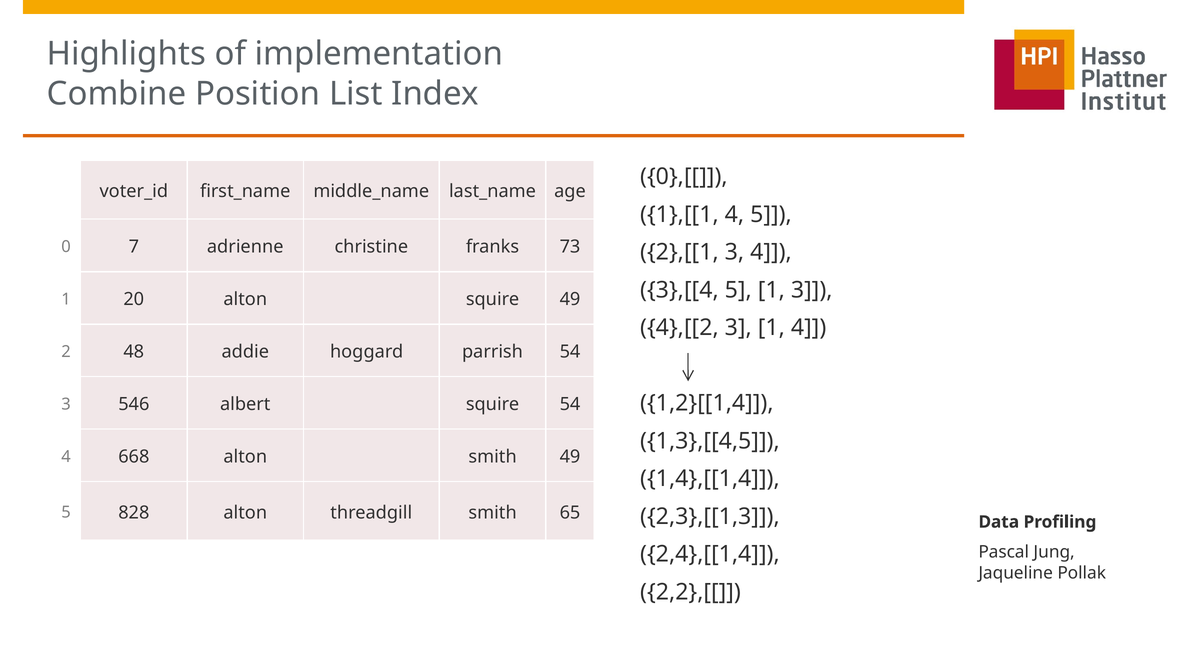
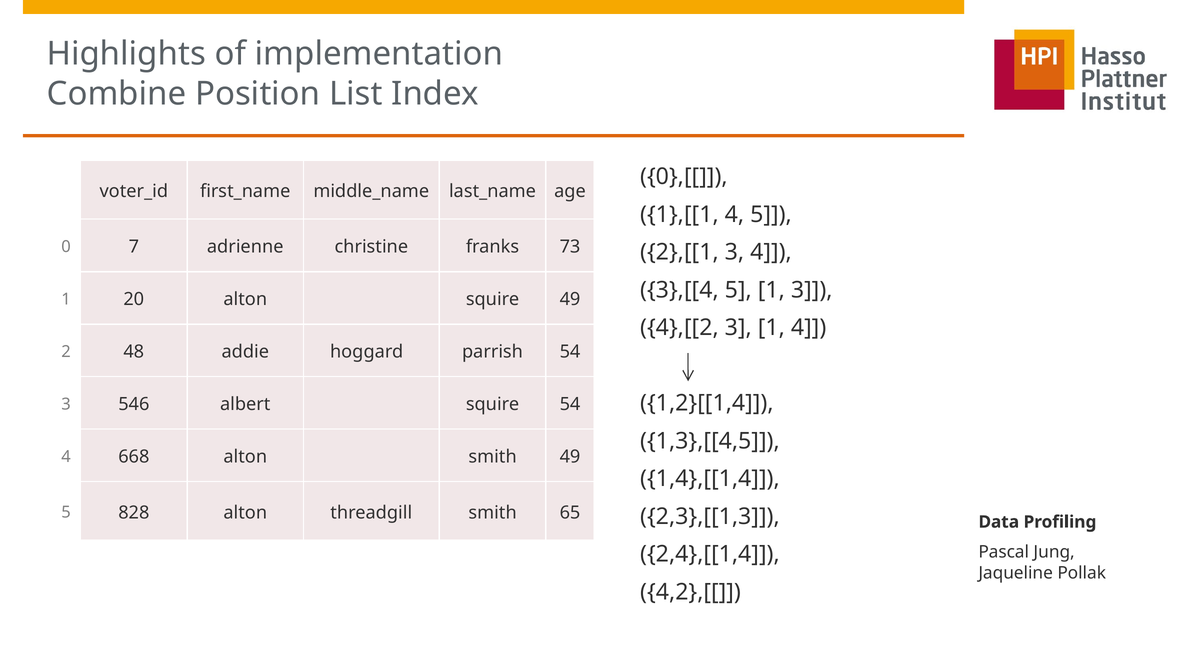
2,2},[[: 2,2},[[ -> 4,2},[[ (690, 592)
